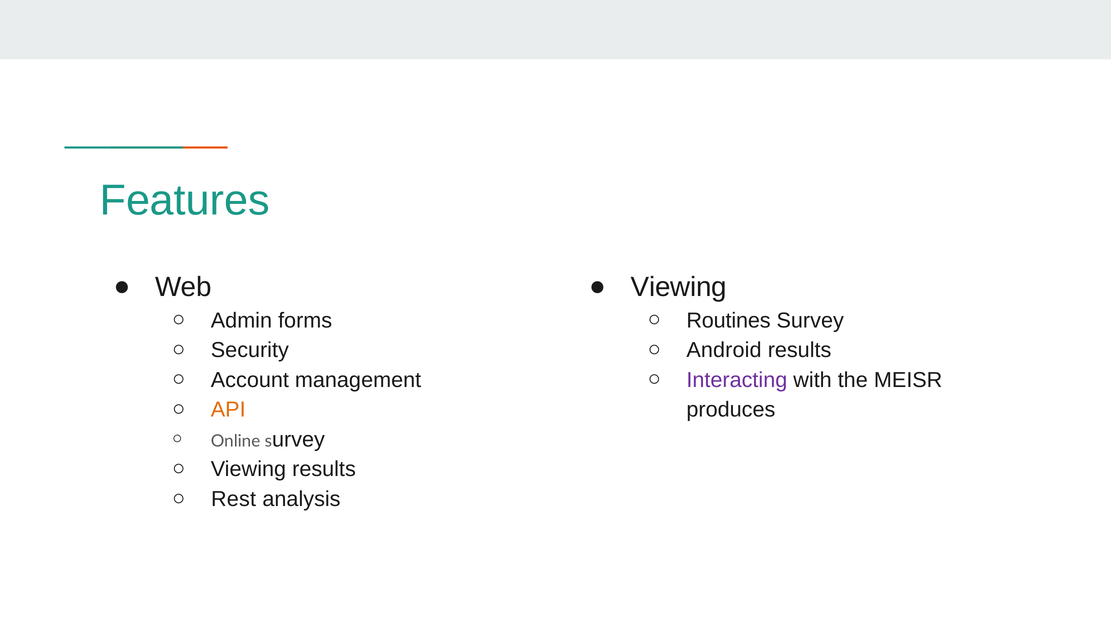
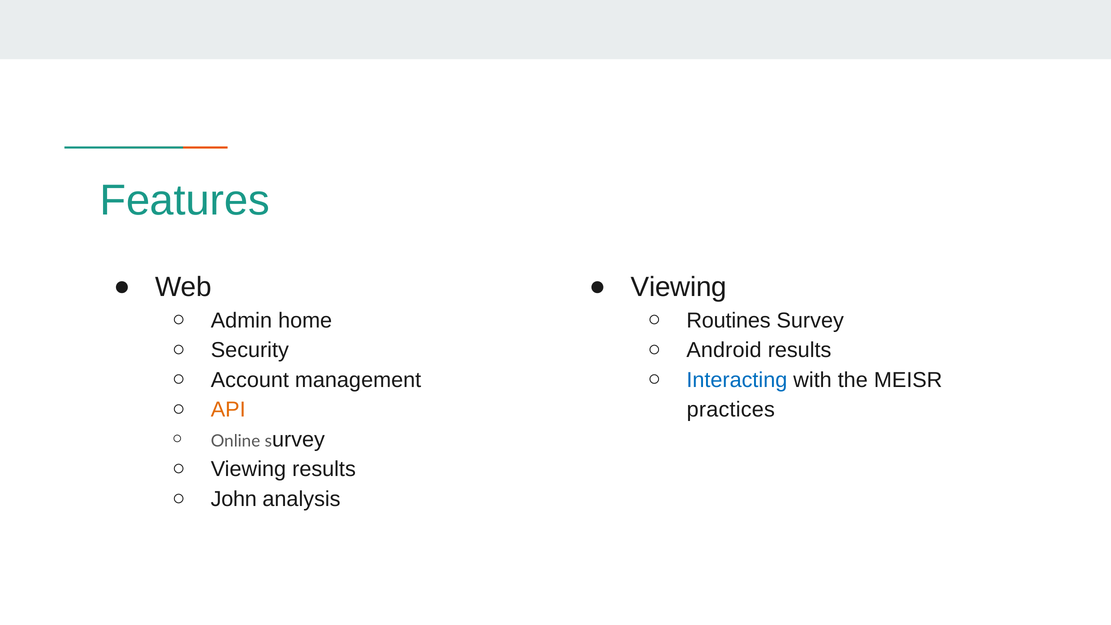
forms: forms -> home (305, 320)
Interacting colour: purple -> blue (737, 380)
produces: produces -> practices (731, 410)
Rest: Rest -> John (234, 499)
